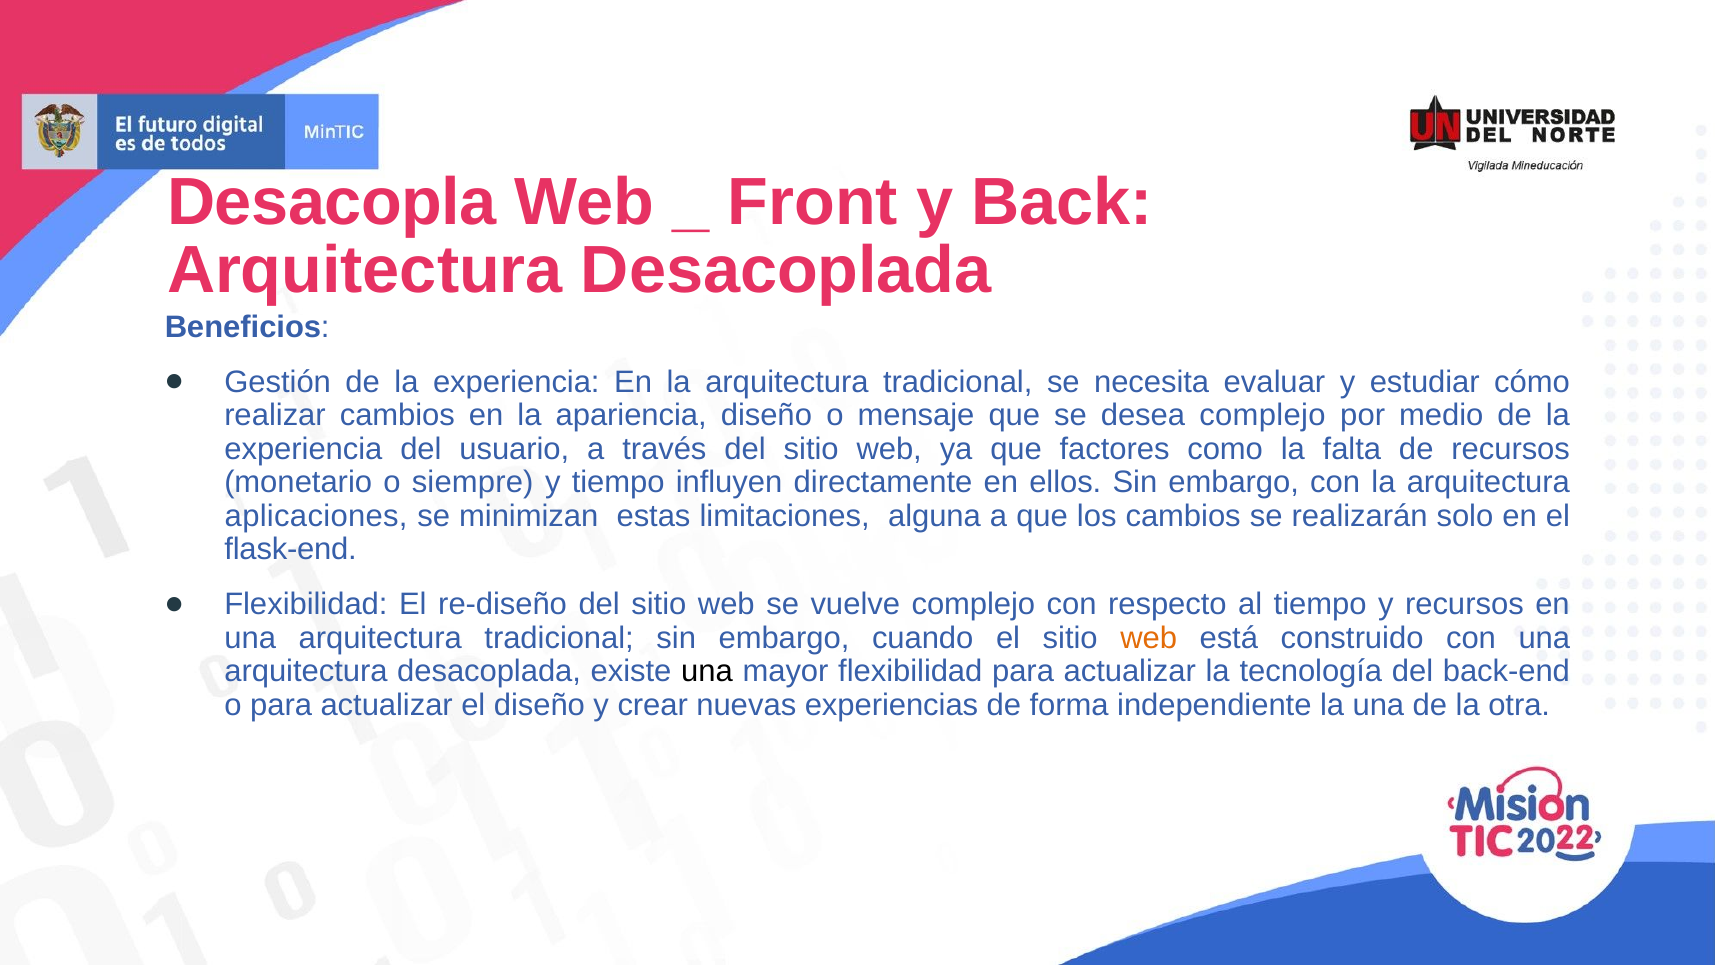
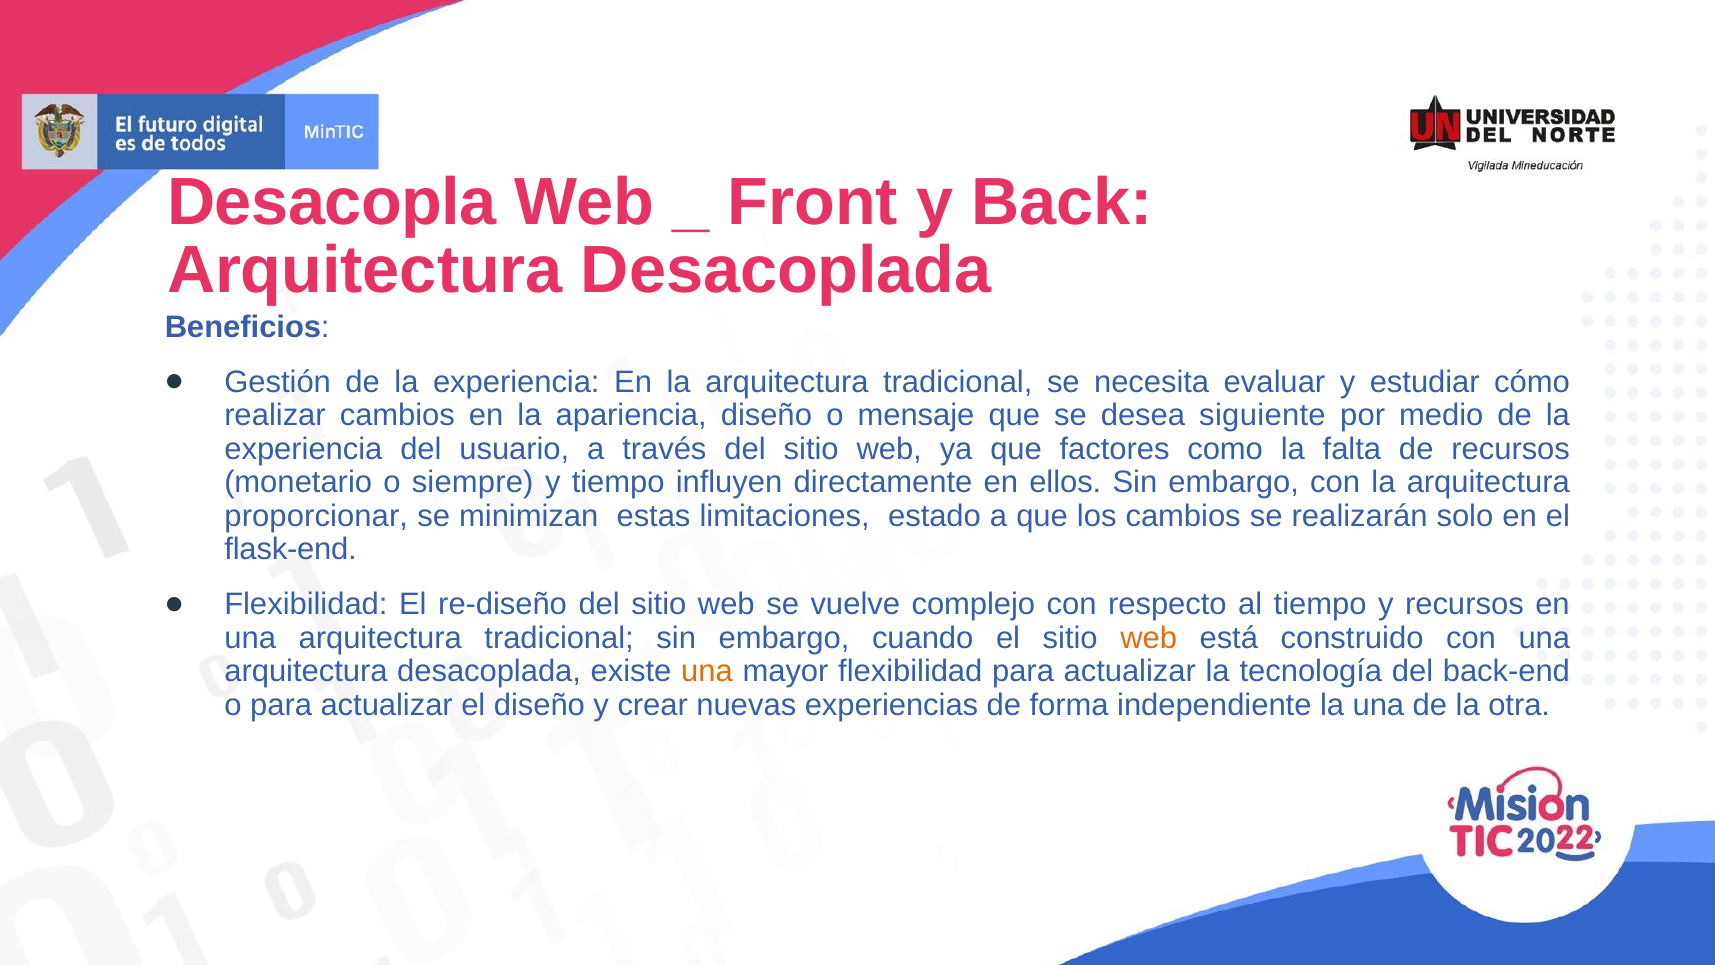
desea complejo: complejo -> siguiente (1262, 415)
aplicaciones: aplicaciones -> proporcionar (316, 516)
alguna: alguna -> estado (935, 516)
una colour: black -> orange (707, 671)
